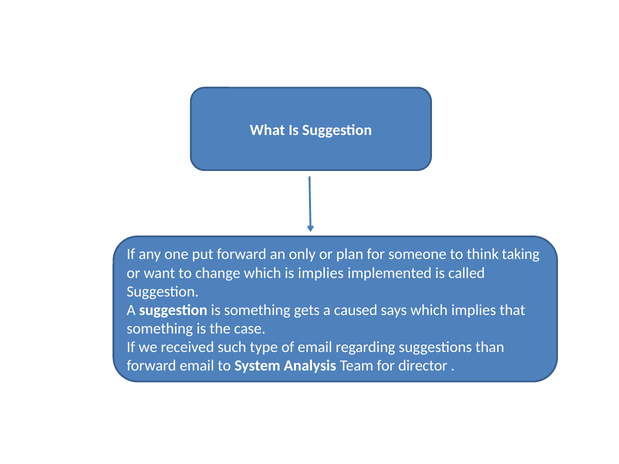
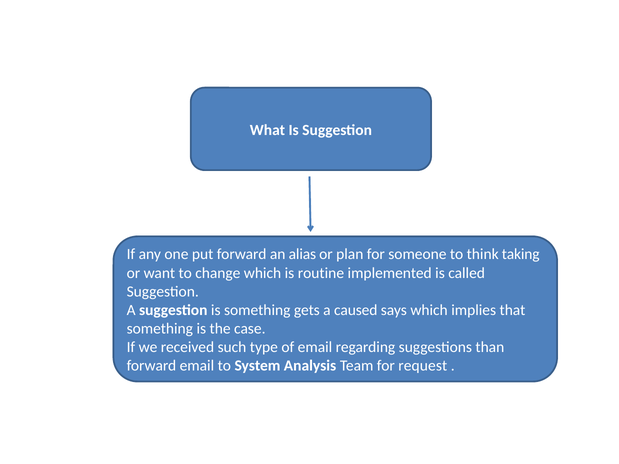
only: only -> alias (302, 254)
is implies: implies -> routine (321, 273)
director: director -> request (423, 366)
